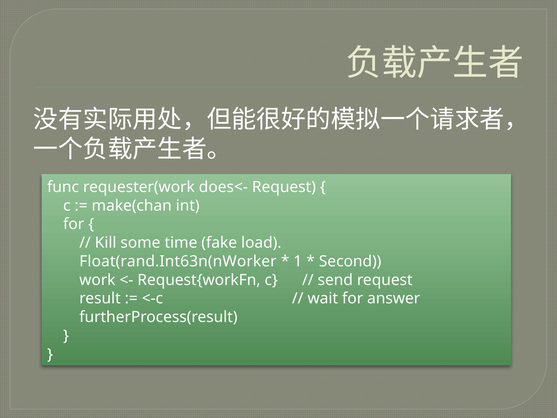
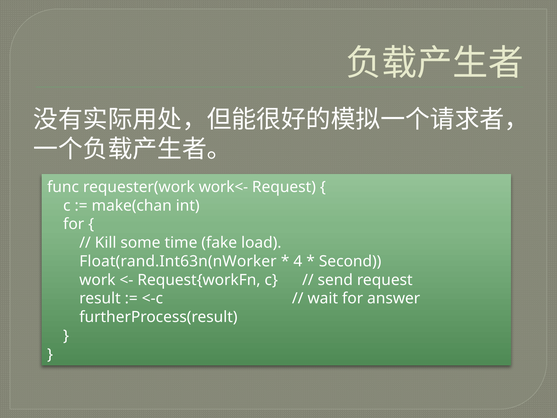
does<-: does<- -> work<- (223, 187)
1: 1 -> 4 (298, 261)
